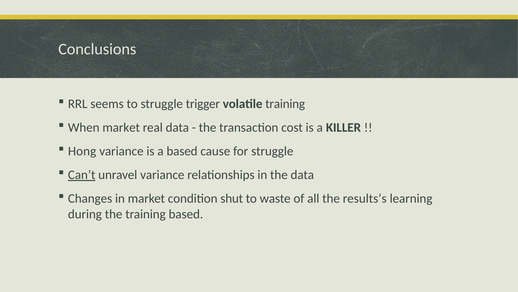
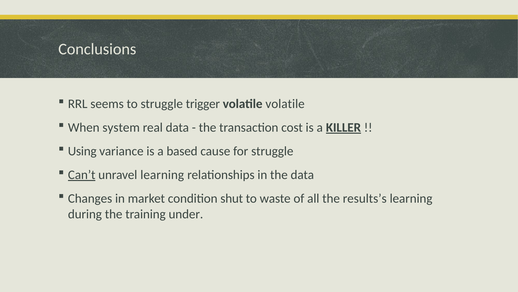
volatile training: training -> volatile (285, 104)
When market: market -> system (121, 127)
KILLER underline: none -> present (343, 127)
Hong: Hong -> Using (82, 151)
unravel variance: variance -> learning (162, 175)
training based: based -> under (186, 214)
